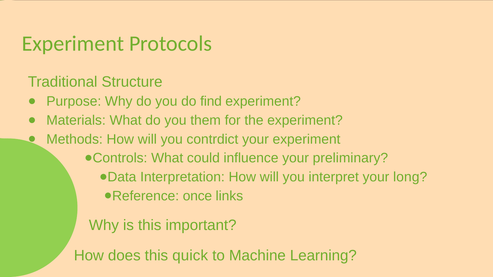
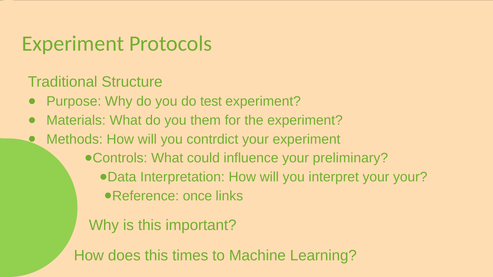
find: find -> test (211, 102)
your long: long -> your (410, 177)
quick: quick -> times (190, 256)
